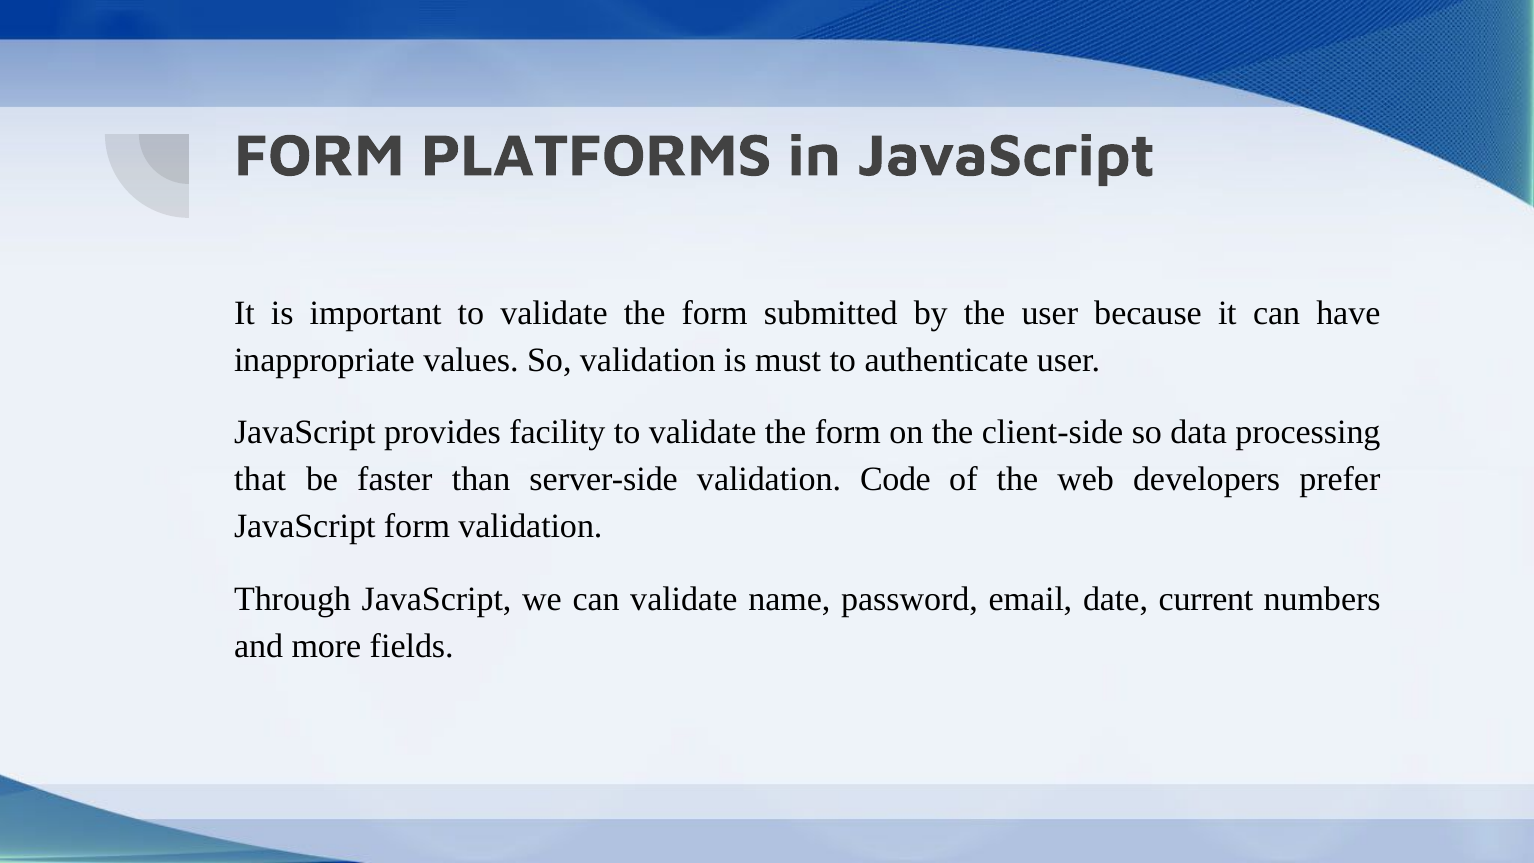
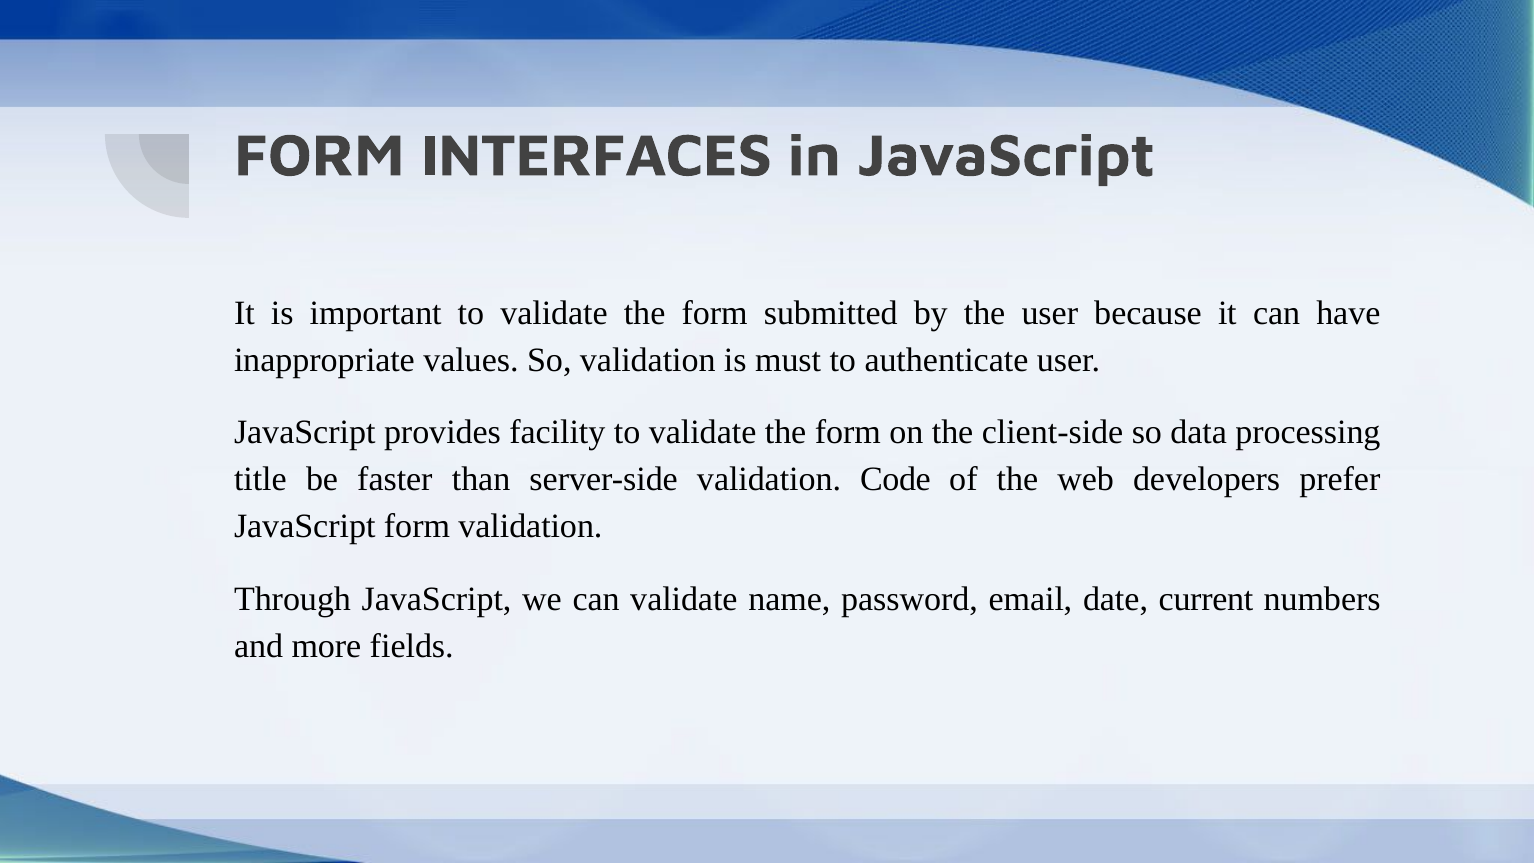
PLATFORMS: PLATFORMS -> INTERFACES (596, 156)
that: that -> title (260, 479)
